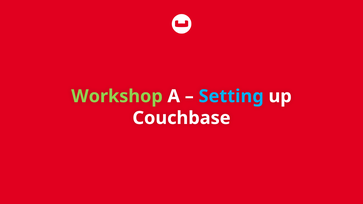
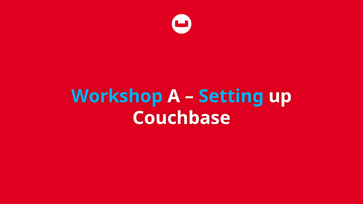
Workshop colour: light green -> light blue (117, 96)
